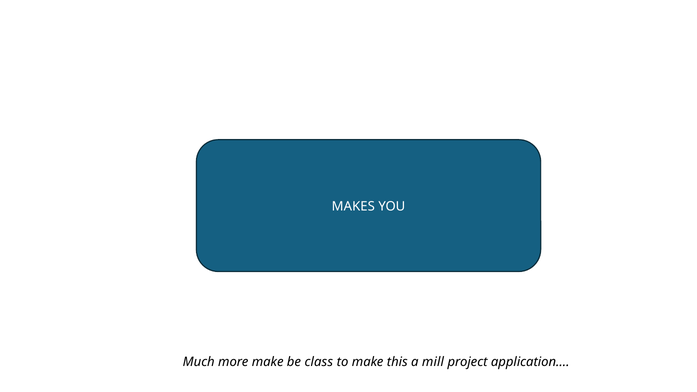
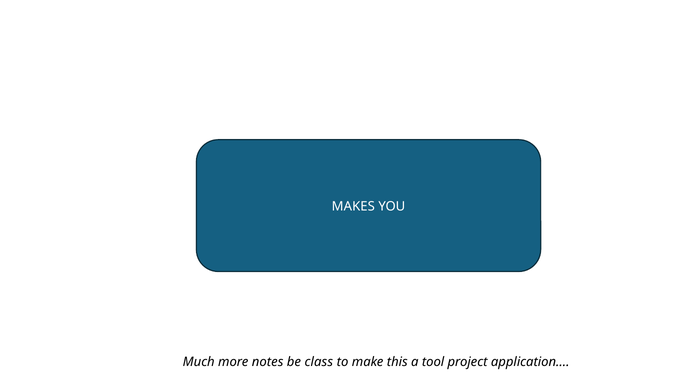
more make: make -> notes (268, 362)
mill: mill -> tool (433, 362)
